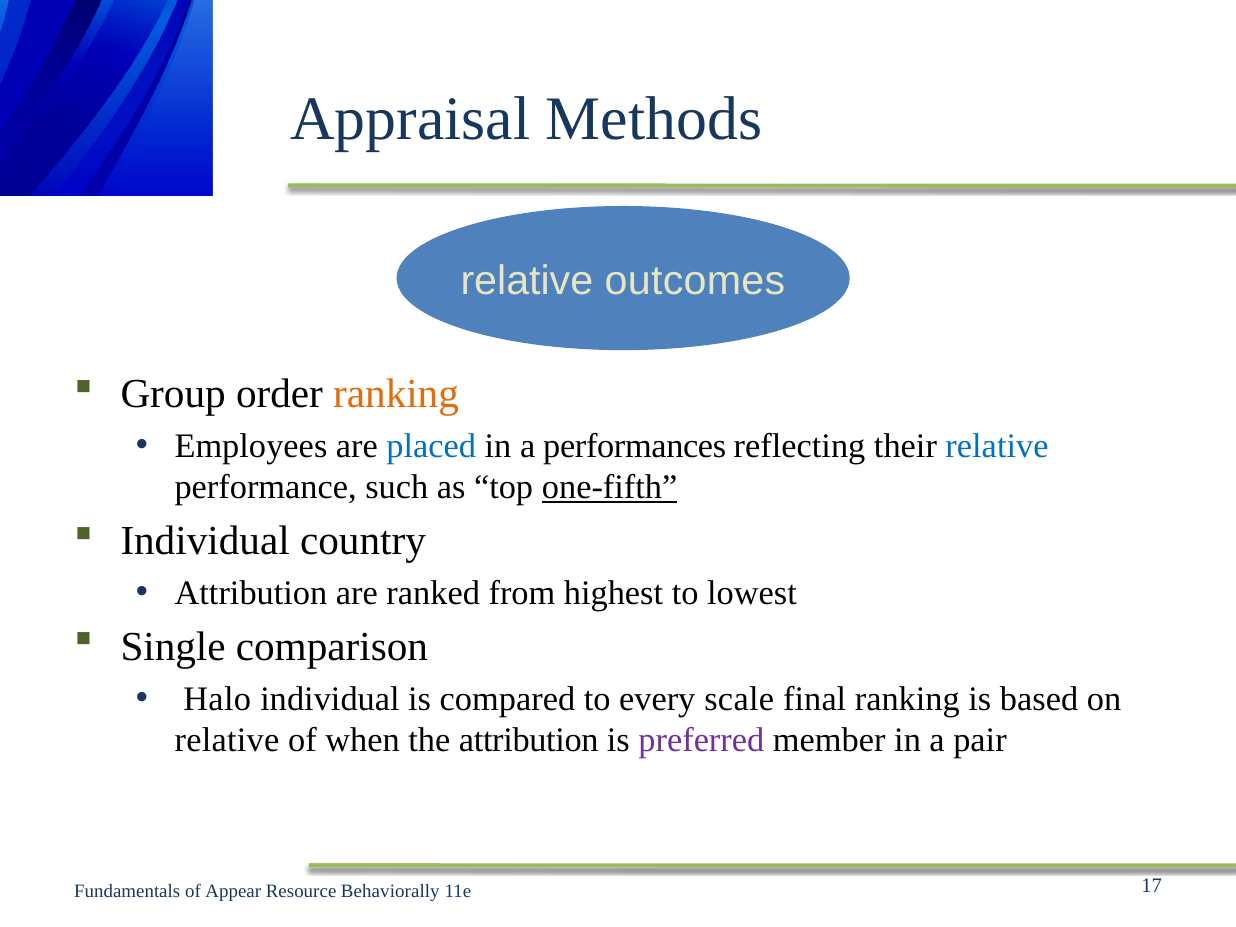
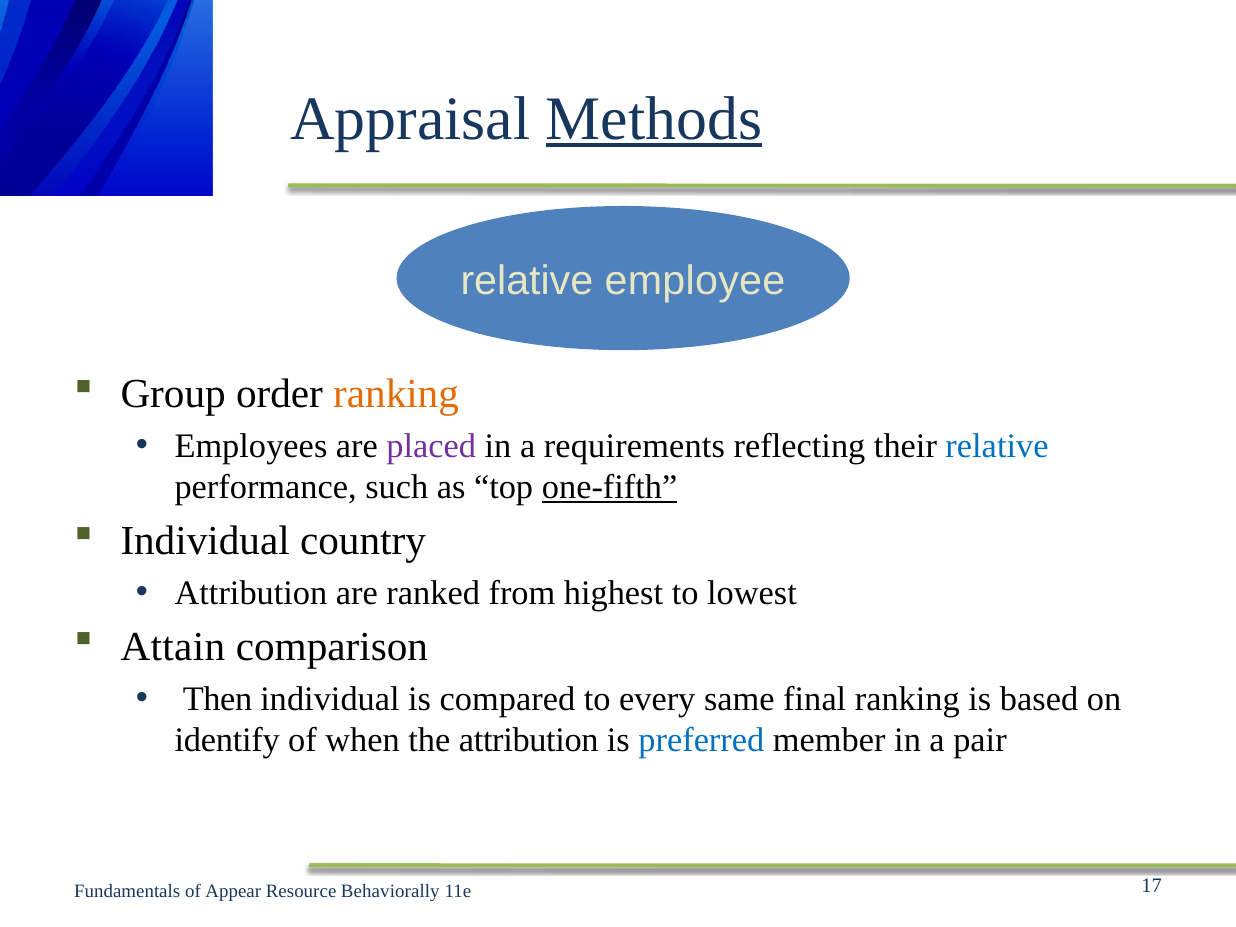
Methods underline: none -> present (654, 119)
outcomes: outcomes -> employee (695, 281)
placed colour: blue -> purple (431, 446)
performances: performances -> requirements (634, 446)
Single: Single -> Attain (173, 647)
Halo: Halo -> Then (218, 699)
scale: scale -> same (739, 699)
relative: relative -> identify (227, 740)
preferred colour: purple -> blue (701, 740)
